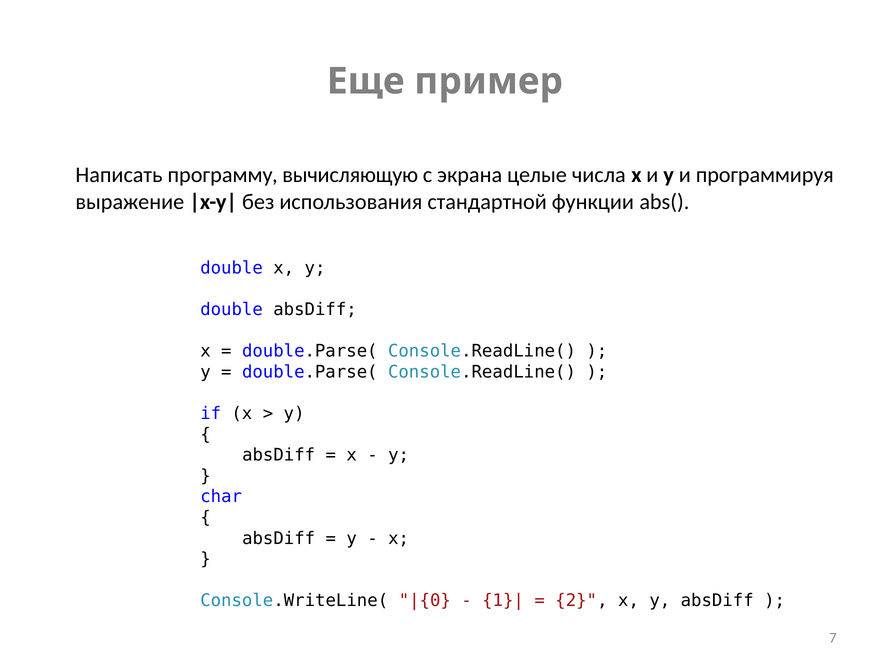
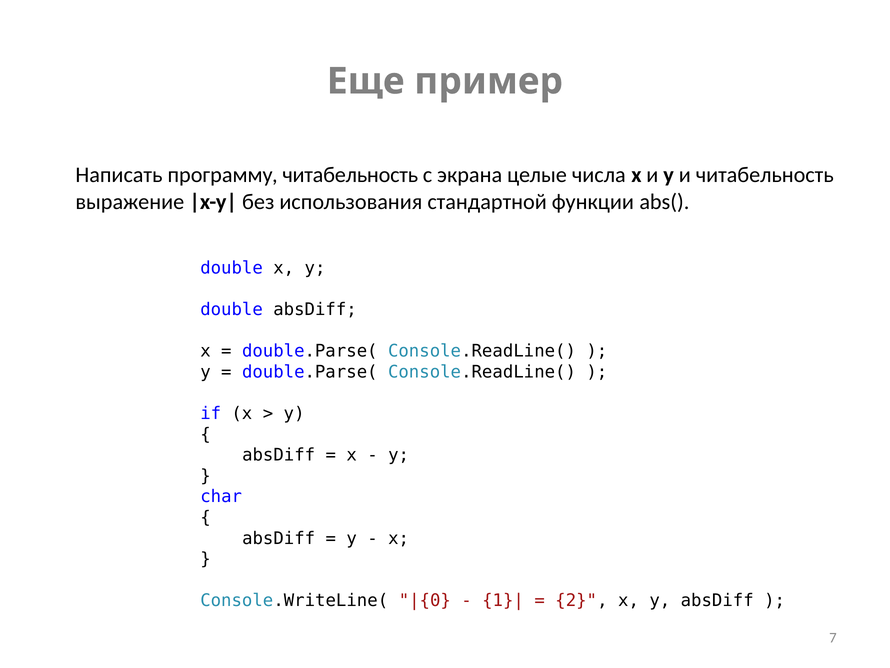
программу вычисляющую: вычисляющую -> читабельность (350, 175)
и программируя: программируя -> читабельность (765, 175)
